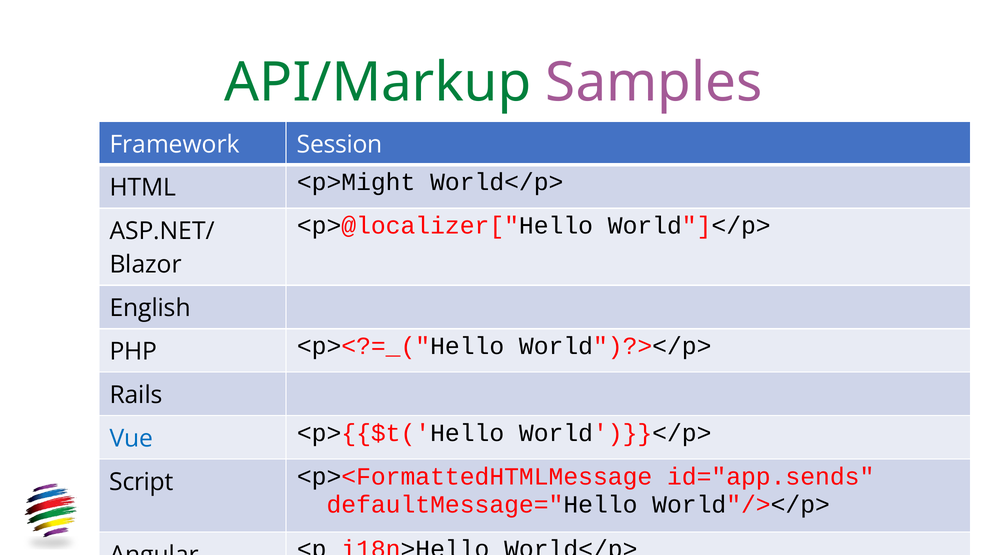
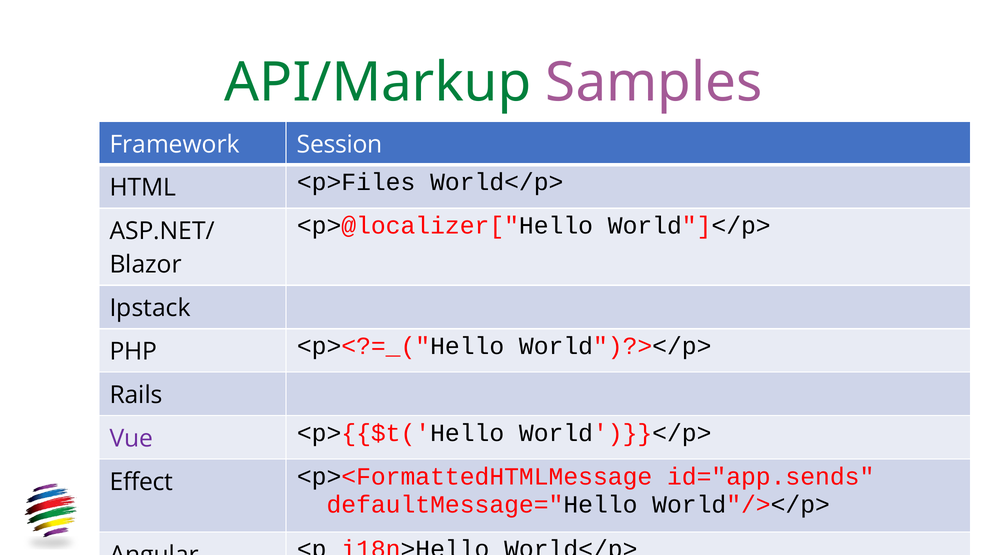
<p>Might: <p>Might -> <p>Files (356, 182)
English: English -> Ipstack (150, 308)
Vue colour: blue -> purple (131, 439)
Script: Script -> Effect (141, 482)
